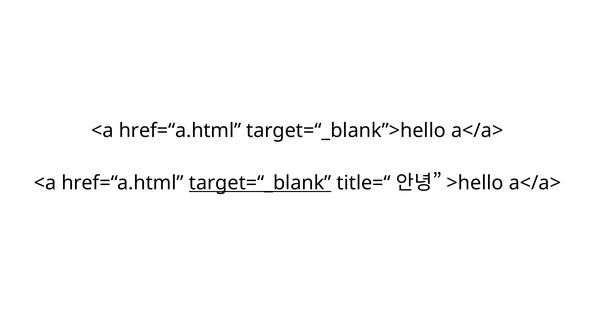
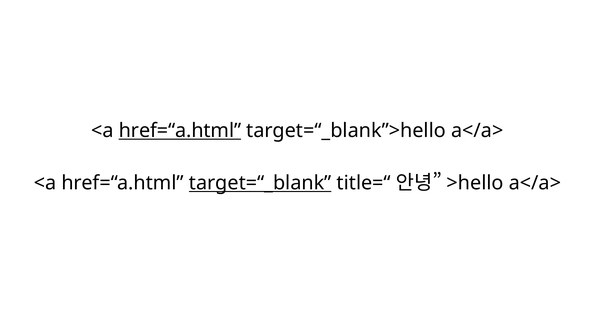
href=“a.html underline: none -> present (180, 130)
